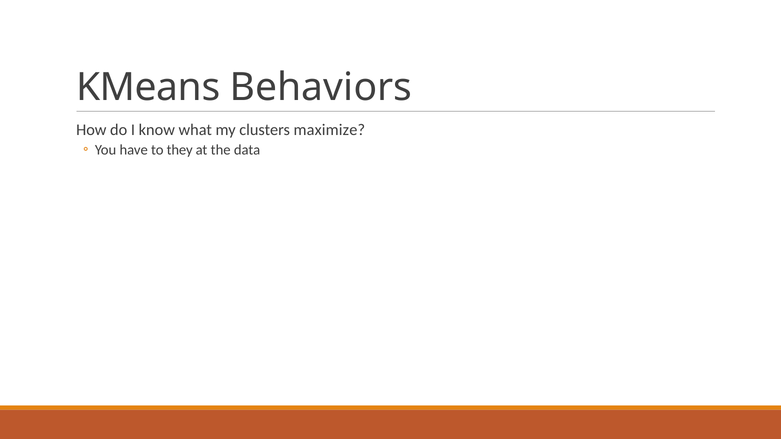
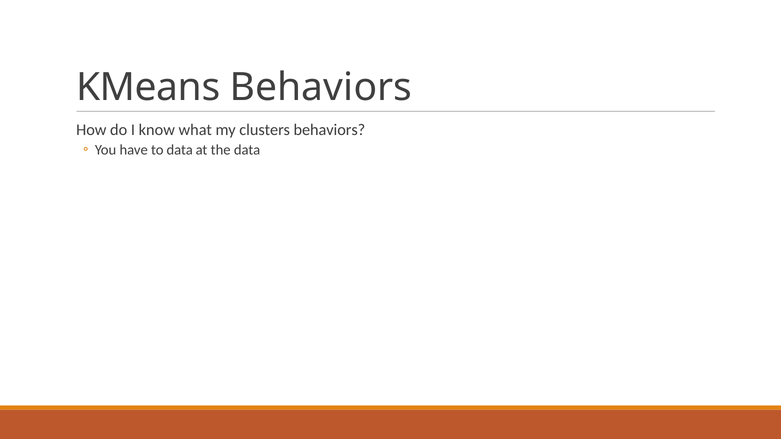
clusters maximize: maximize -> behaviors (329, 130)
to they: they -> data (180, 150)
